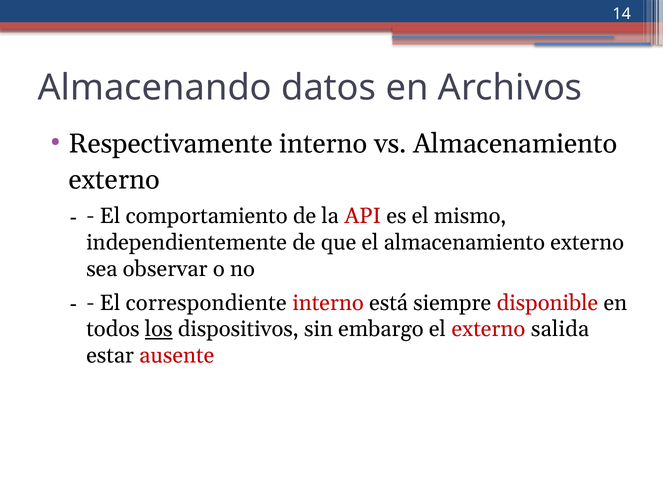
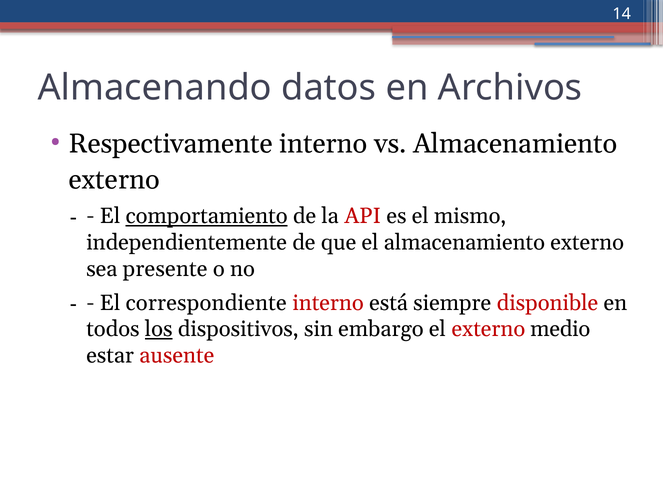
comportamiento underline: none -> present (207, 216)
observar: observar -> presente (165, 269)
salida: salida -> medio (560, 329)
